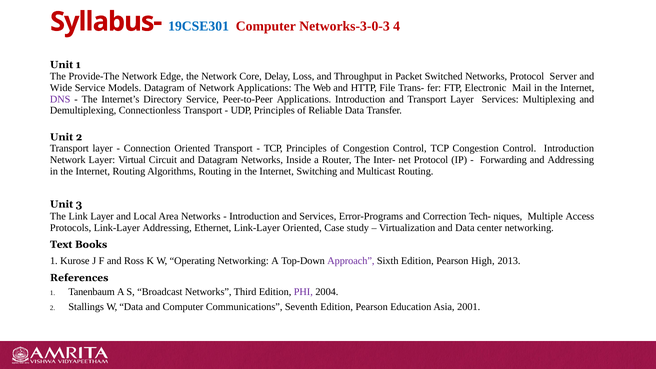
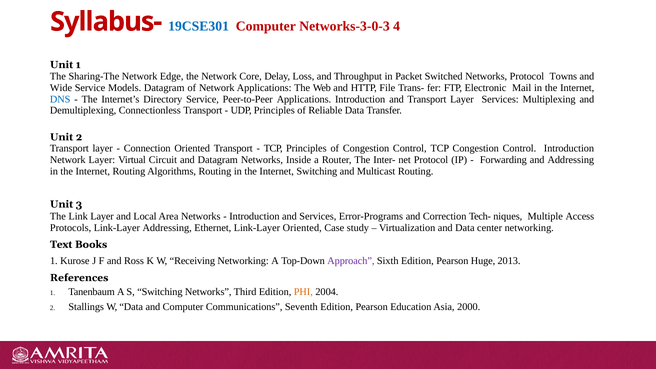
Provide-The: Provide-The -> Sharing-The (94, 76)
Server: Server -> Towns (563, 76)
DNS colour: purple -> blue (60, 99)
Operating: Operating -> Receiving (192, 261)
High: High -> Huge (483, 261)
S Broadcast: Broadcast -> Switching (160, 292)
PHI colour: purple -> orange (303, 292)
2001: 2001 -> 2000 (469, 307)
